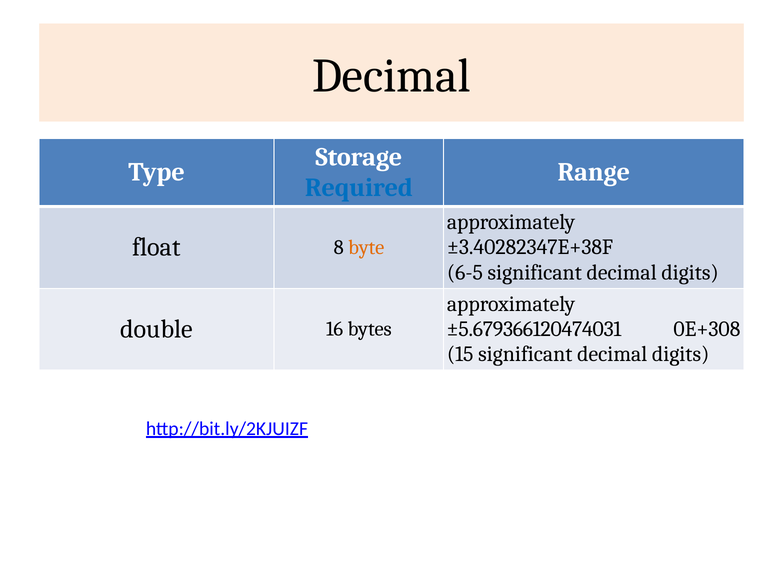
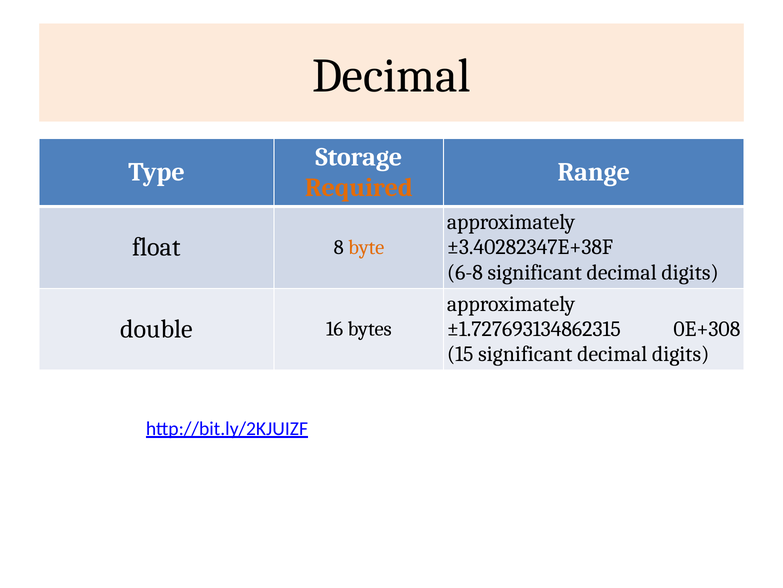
Required colour: blue -> orange (359, 187)
6-5: 6-5 -> 6-8 (465, 272)
±5.679366120474031: ±5.679366120474031 -> ±1.727693134862315 (534, 329)
